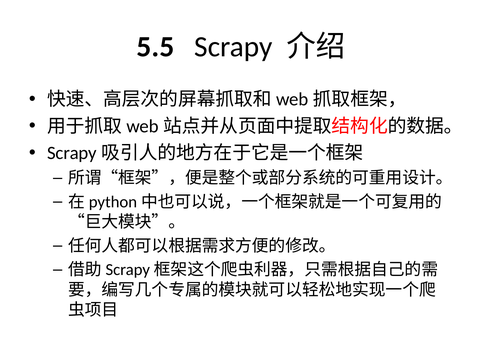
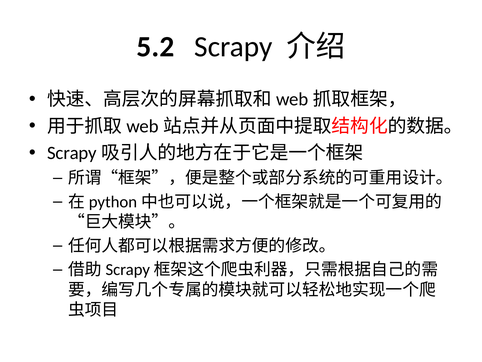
5.5: 5.5 -> 5.2 (155, 47)
